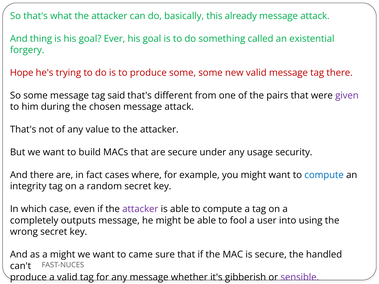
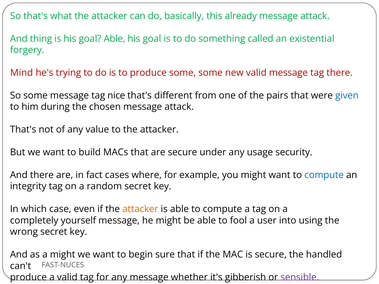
goal Ever: Ever -> Able (114, 39)
Hope: Hope -> Mind (22, 73)
said: said -> nice (116, 96)
given colour: purple -> blue (347, 96)
attacker colour: purple -> orange (140, 209)
outputs: outputs -> yourself (78, 221)
came: came -> begin (141, 255)
